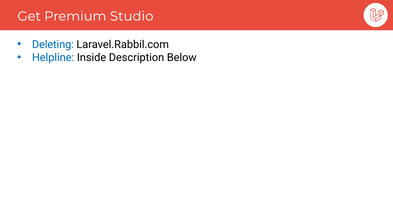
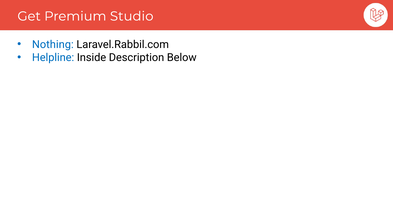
Deleting: Deleting -> Nothing (53, 44)
